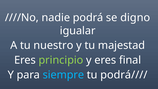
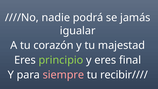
digno: digno -> jamás (135, 18)
nuestro: nuestro -> corazón (53, 45)
siempre colour: light blue -> pink (63, 75)
podrá////: podrá//// -> recibir//// (124, 75)
